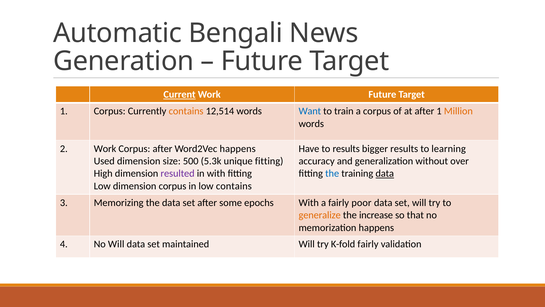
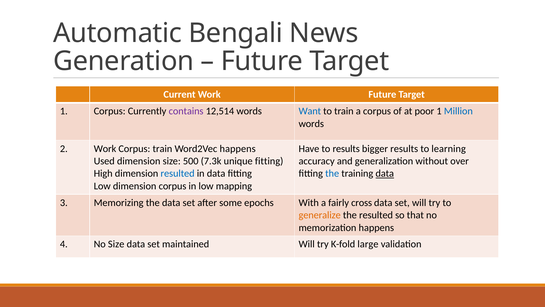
Current underline: present -> none (180, 94)
contains colour: orange -> purple (186, 111)
at after: after -> poor (424, 111)
Million colour: orange -> blue (458, 111)
Corpus after: after -> train (162, 148)
5.3k: 5.3k -> 7.3k (211, 161)
resulted colour: purple -> blue (178, 173)
in with: with -> data (216, 173)
low contains: contains -> mapping (234, 186)
poor: poor -> cross (362, 202)
the increase: increase -> resulted (376, 215)
No Will: Will -> Size (116, 244)
K-fold fairly: fairly -> large (368, 244)
